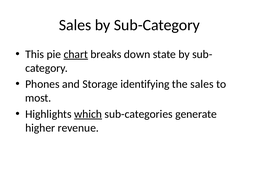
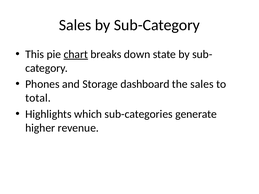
identifying: identifying -> dashboard (145, 84)
most: most -> total (38, 98)
which underline: present -> none (88, 114)
